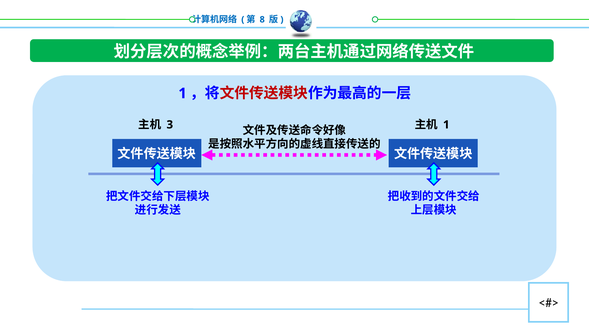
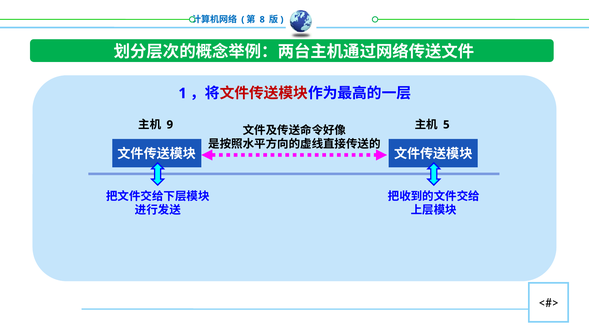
3: 3 -> 9 (170, 125)
1: 1 -> 5 (446, 125)
